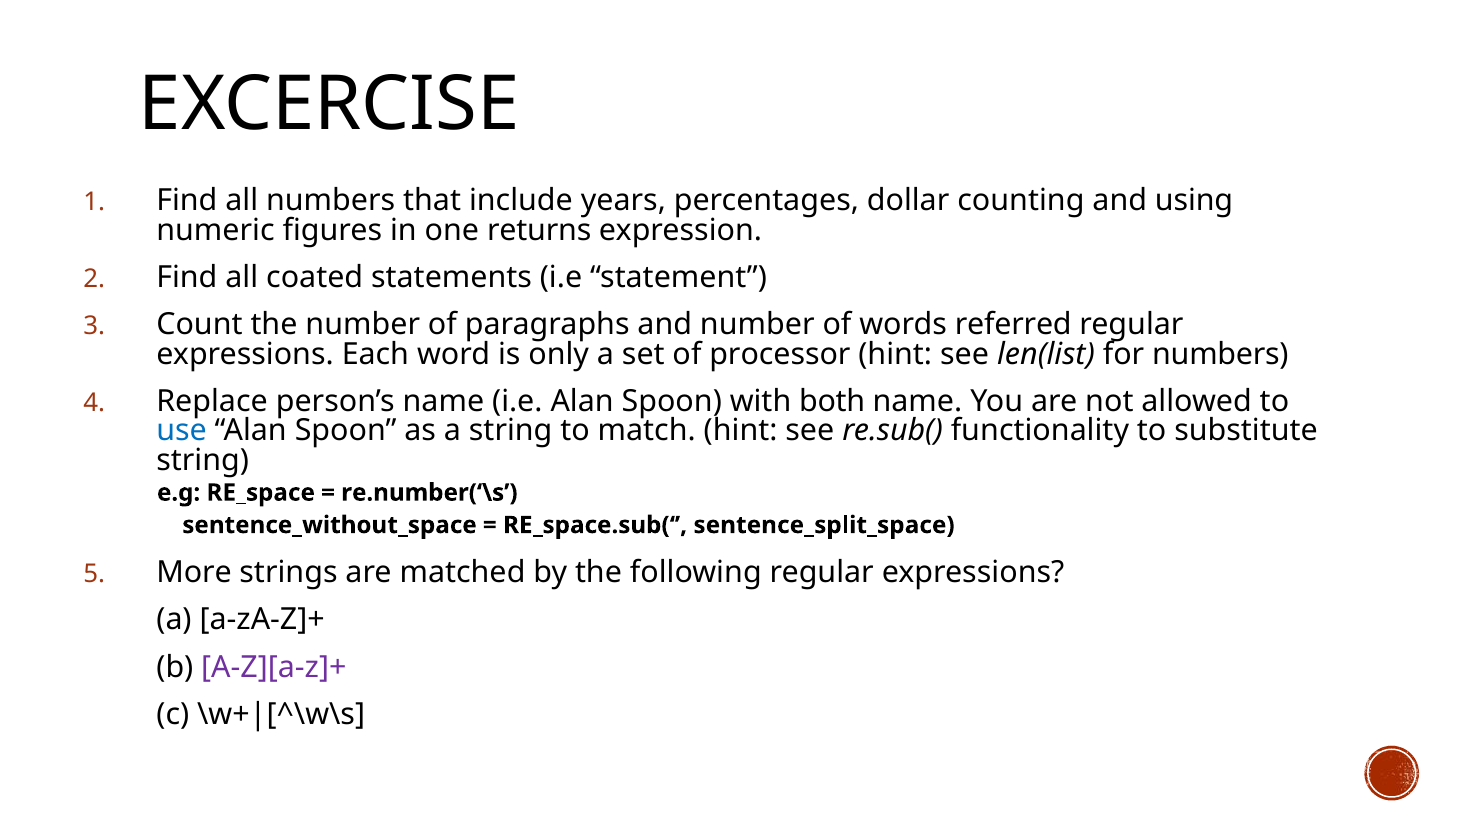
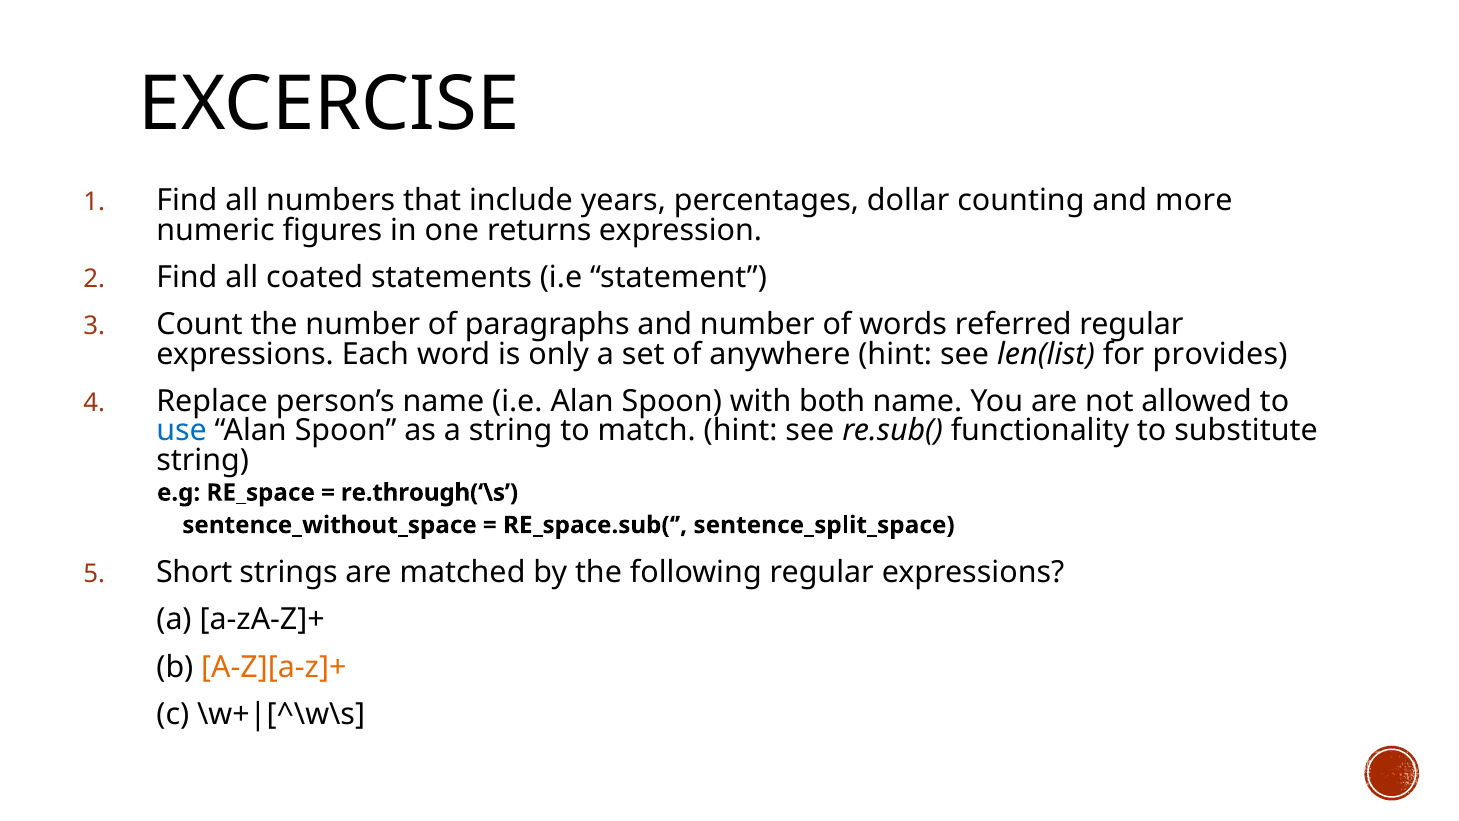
using: using -> more (1194, 201)
processor: processor -> anywhere (780, 354)
for numbers: numbers -> provides (1220, 354)
re.number(‘\s: re.number(‘\s -> re.through(‘\s (429, 492)
More: More -> Short (194, 572)
A-Z][a-z]+ colour: purple -> orange (274, 667)
